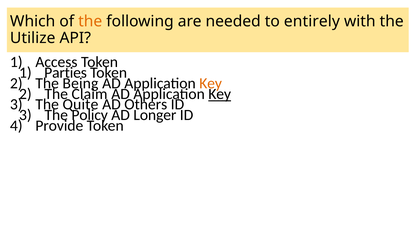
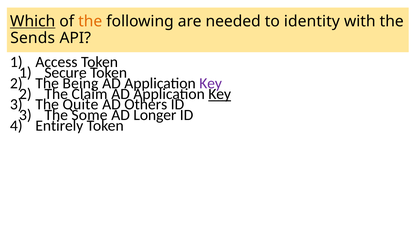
Which underline: none -> present (33, 21)
entirely: entirely -> identity (312, 21)
Utilize: Utilize -> Sends (33, 38)
Parties: Parties -> Secure (66, 73)
Key colour: orange -> purple (211, 83)
Policy: Policy -> Some (90, 115)
Provide: Provide -> Entirely (59, 126)
